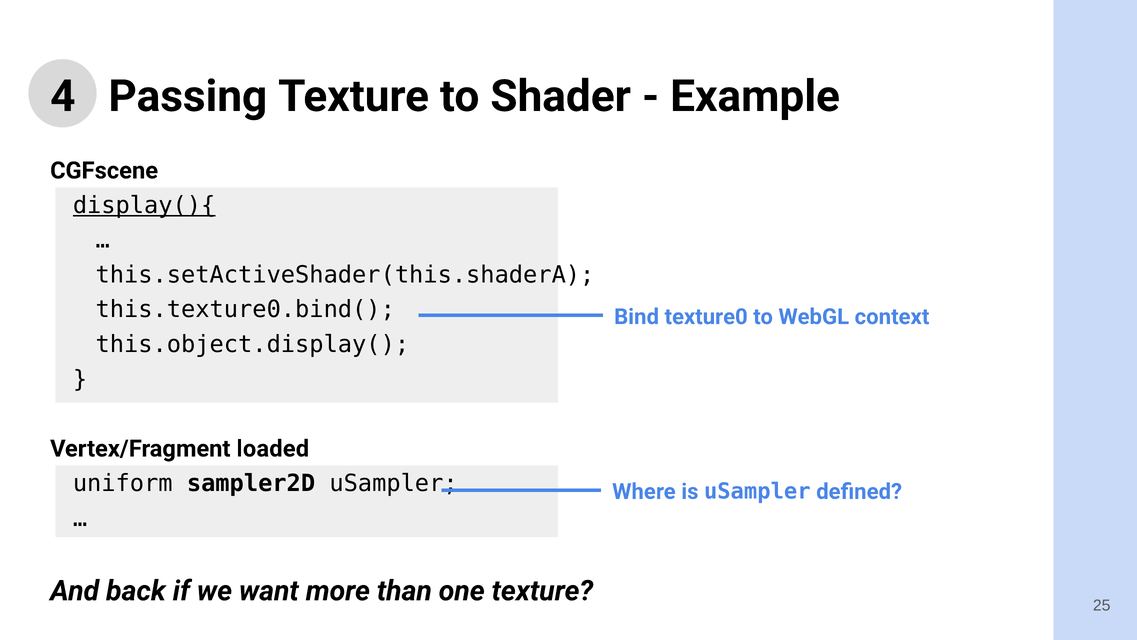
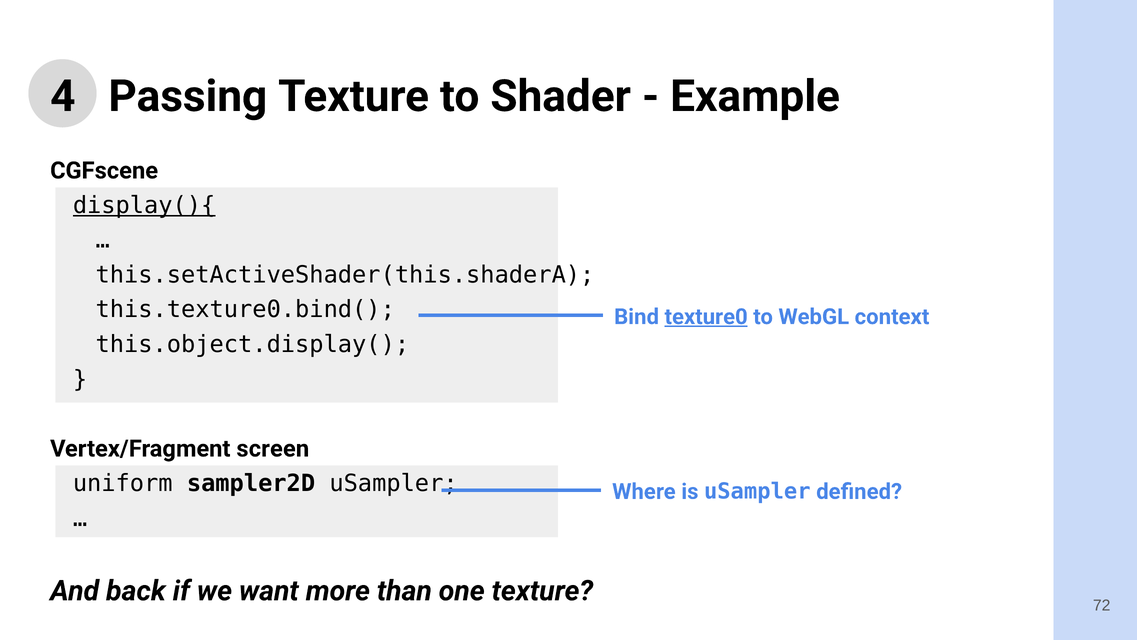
texture0 underline: none -> present (706, 317)
loaded: loaded -> screen (273, 448)
25: 25 -> 72 (1102, 605)
